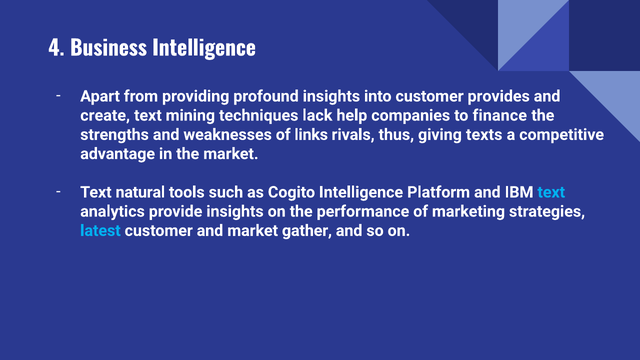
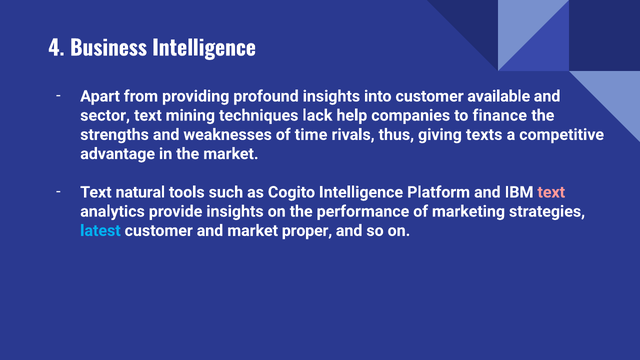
provides: provides -> available (499, 96)
create: create -> sector (105, 115)
links: links -> time (311, 135)
text colour: light blue -> pink (551, 192)
gather: gather -> proper (307, 231)
